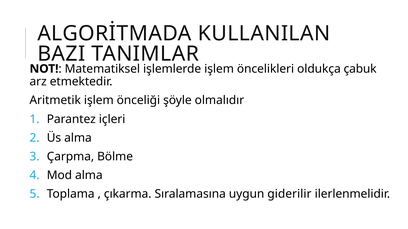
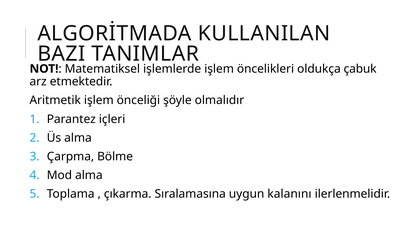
giderilir: giderilir -> kalanını (289, 194)
